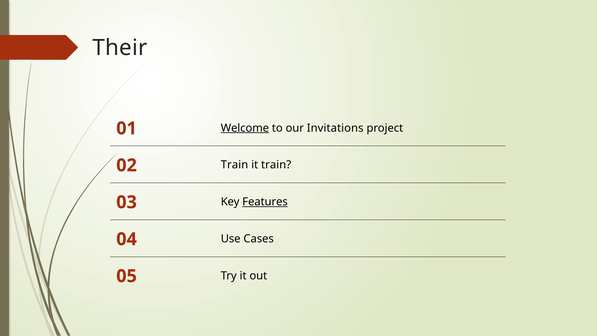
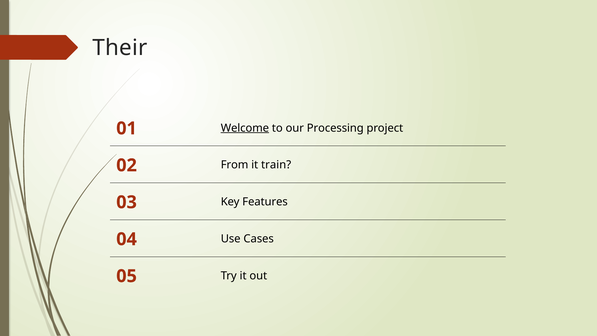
Invitations: Invitations -> Processing (335, 128)
02 Train: Train -> From (235, 165)
Features underline: present -> none (265, 202)
